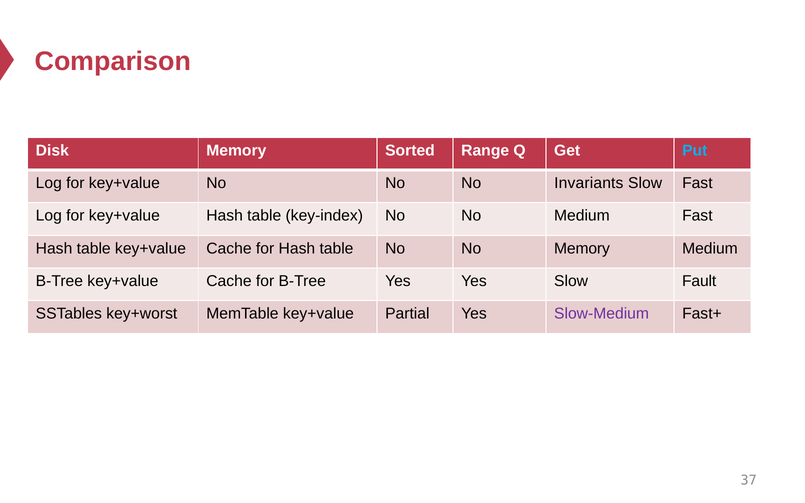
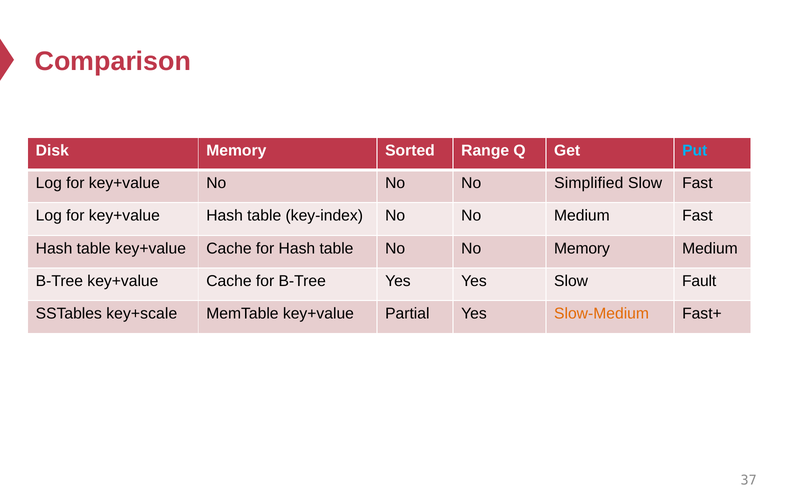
Invariants: Invariants -> Simplified (589, 183)
key+worst: key+worst -> key+scale (142, 314)
Slow-Medium colour: purple -> orange (602, 314)
